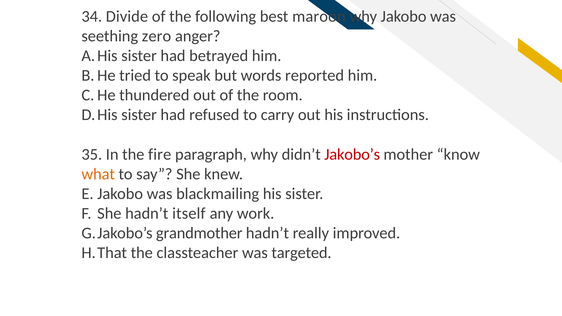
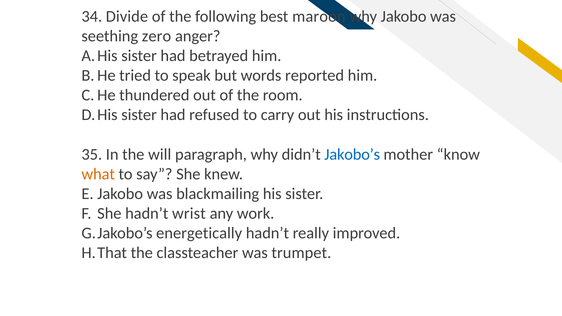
fire: fire -> will (160, 154)
Jakobo’s colour: red -> blue (352, 154)
itself: itself -> wrist (189, 213)
grandmother: grandmother -> energetically (199, 233)
targeted: targeted -> trumpet (301, 253)
